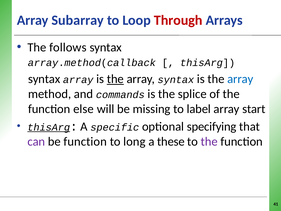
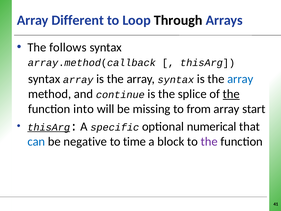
Subarray: Subarray -> Different (78, 20)
Through colour: red -> black (178, 20)
the underline: present -> none (115, 79)
commands: commands -> continue (120, 95)
the underline: none -> present (231, 94)
else: else -> into (84, 109)
label: label -> from (199, 109)
specifying: specifying -> numerical (212, 126)
can colour: purple -> blue (36, 141)
be function: function -> negative (85, 141)
long: long -> time (135, 141)
these: these -> block (171, 141)
